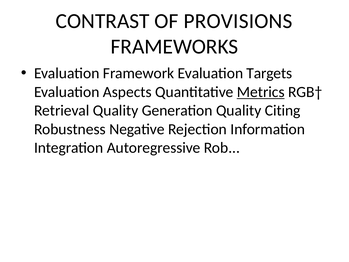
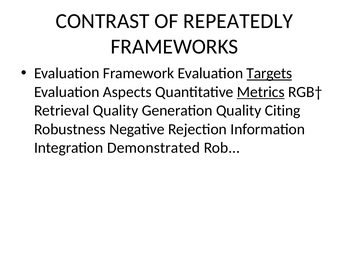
PROVISIONS: PROVISIONS -> REPEATEDLY (238, 21)
Targets underline: none -> present (269, 73)
Autoregressive: Autoregressive -> Demonstrated (154, 148)
